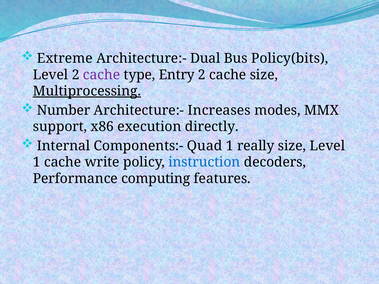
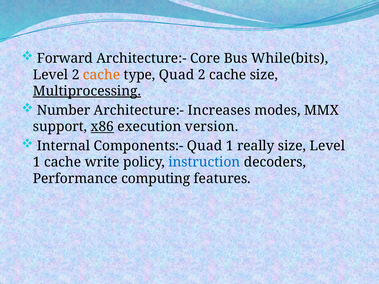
Extreme: Extreme -> Forward (65, 58)
Dual: Dual -> Core (205, 58)
Policy(bits: Policy(bits -> While(bits (290, 58)
cache colour: purple -> orange (102, 75)
type Entry: Entry -> Quad (177, 75)
x86 underline: none -> present (102, 127)
directly: directly -> version (212, 127)
